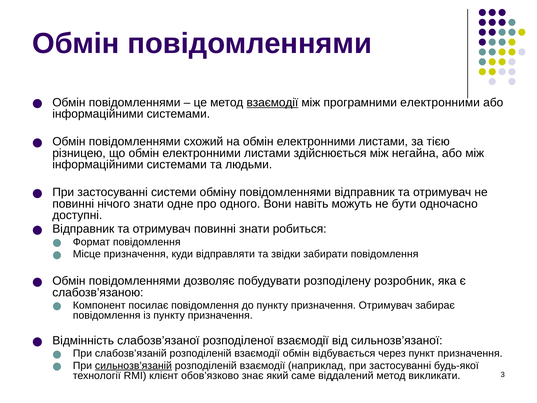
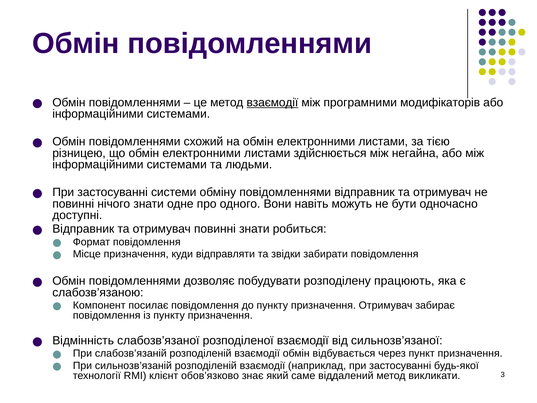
програмними електронними: електронними -> модифікаторів (440, 102)
розробник: розробник -> працюють (404, 281)
сильнозв’язаній underline: present -> none (133, 365)
